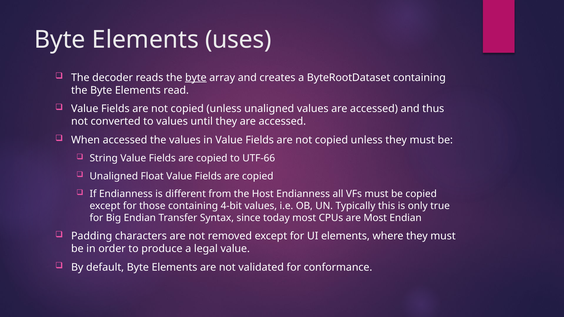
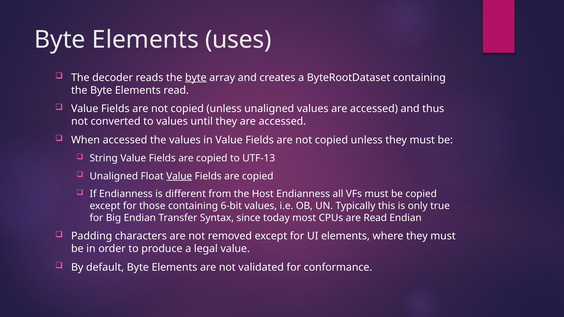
UTF-66: UTF-66 -> UTF-13 (259, 158)
Value underline: none -> present (179, 176)
4-bit: 4-bit -> 6-bit (231, 206)
are Most: Most -> Read (375, 218)
